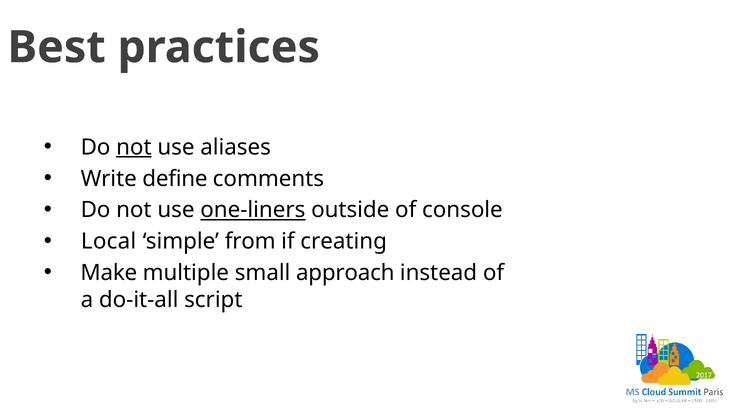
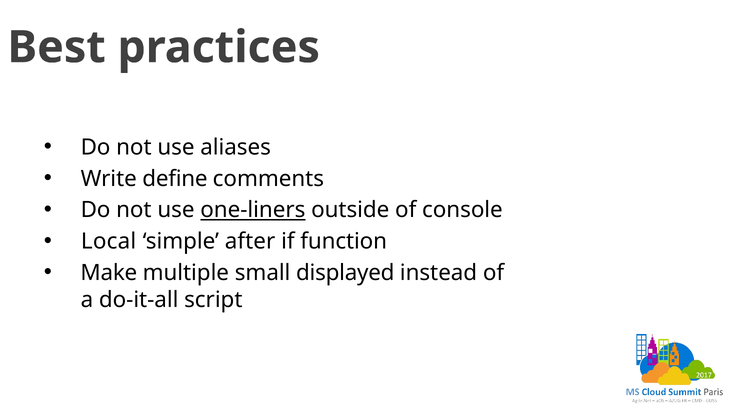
not underline: present -> none (134, 147)
from: from -> after (250, 241)
creating: creating -> function (344, 241)
approach: approach -> displayed (345, 272)
